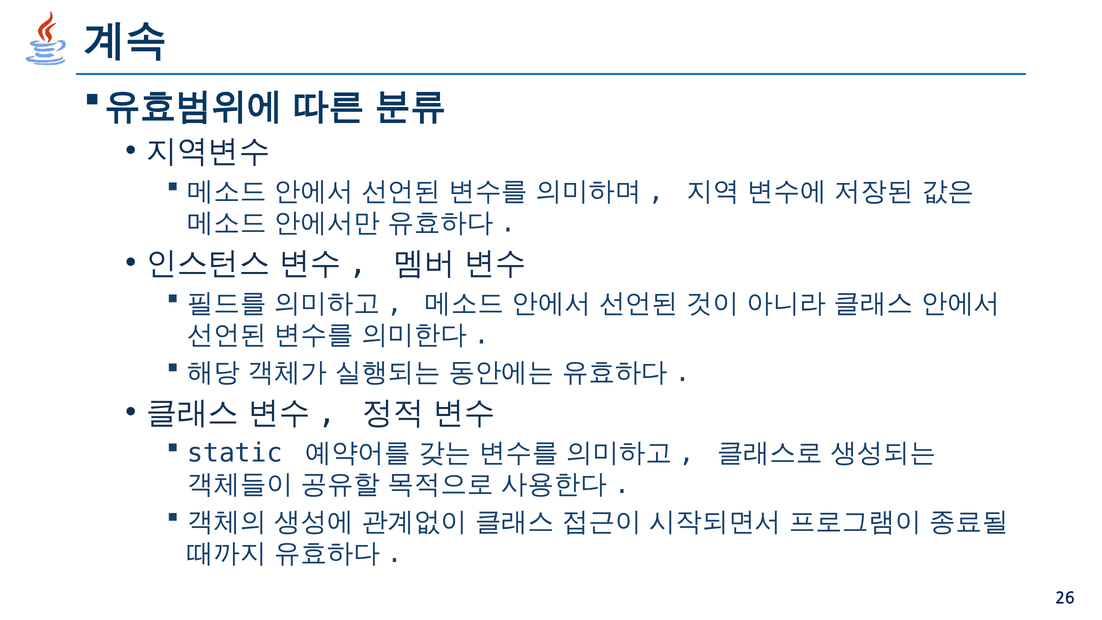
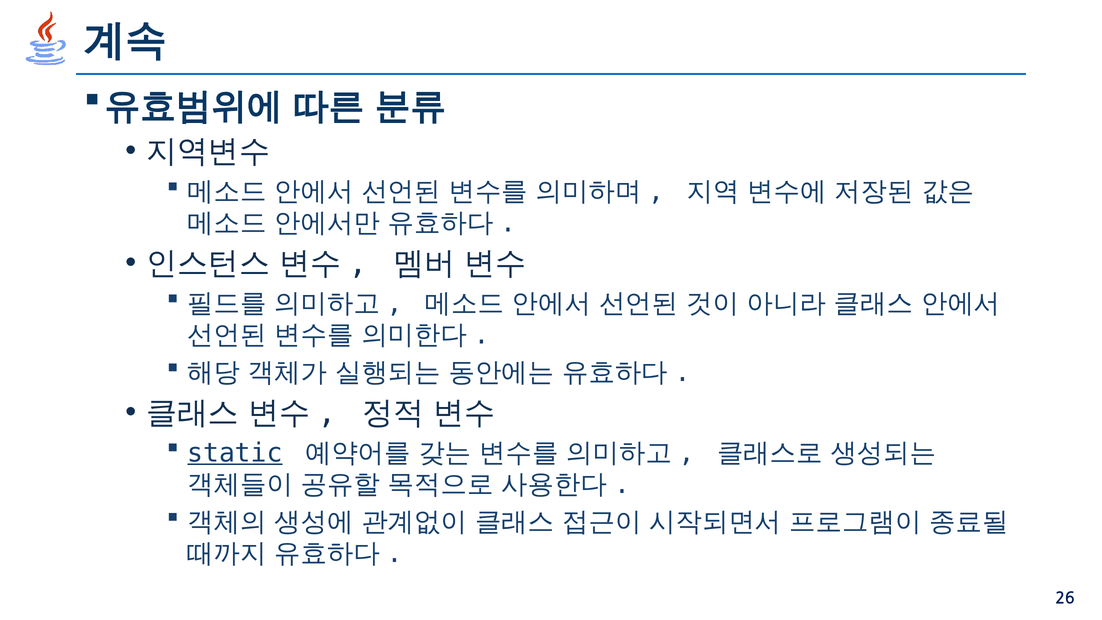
static underline: none -> present (235, 453)
